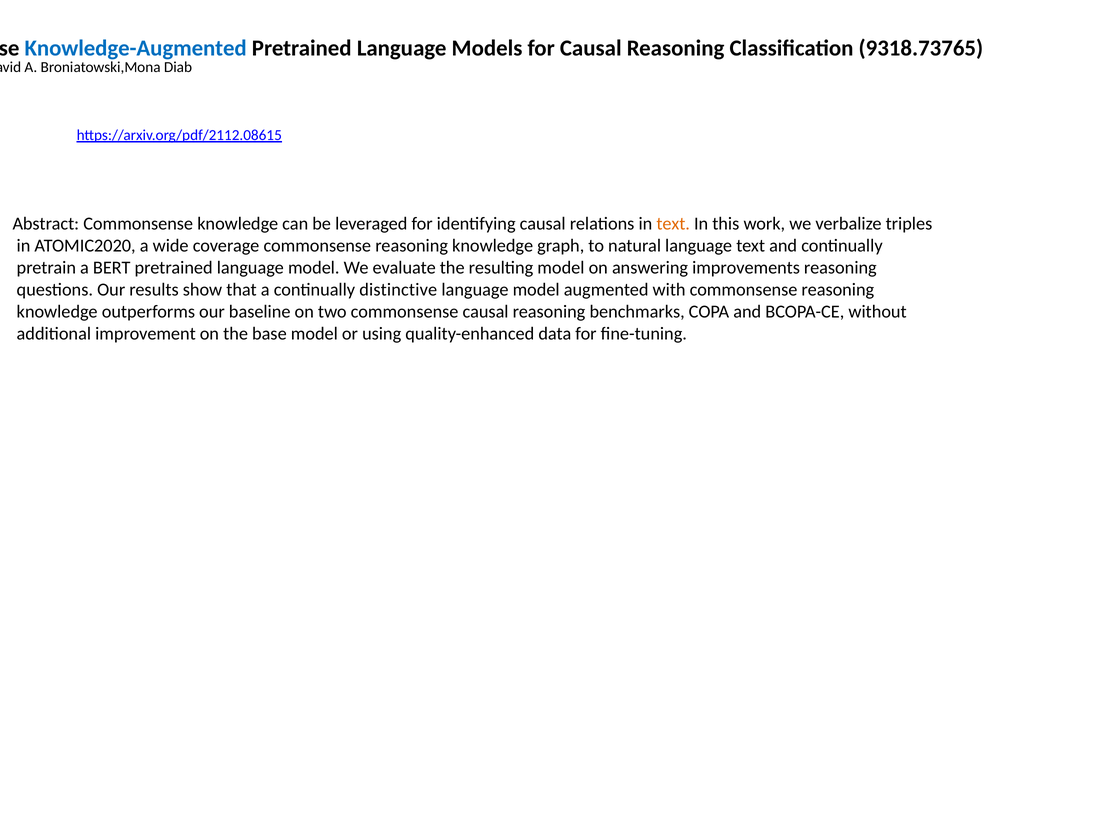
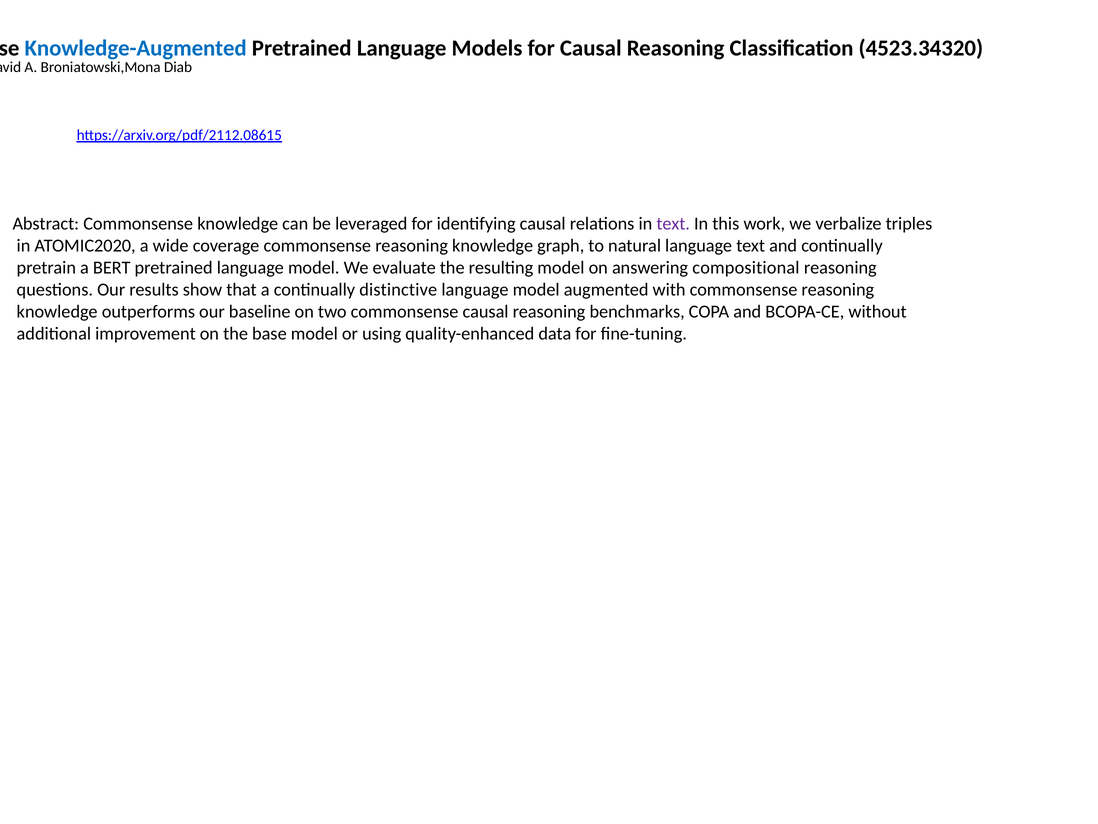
9318.73765: 9318.73765 -> 4523.34320 (921, 48)
text colour: orange -> purple (673, 223)
improvements: improvements -> compositional (746, 267)
